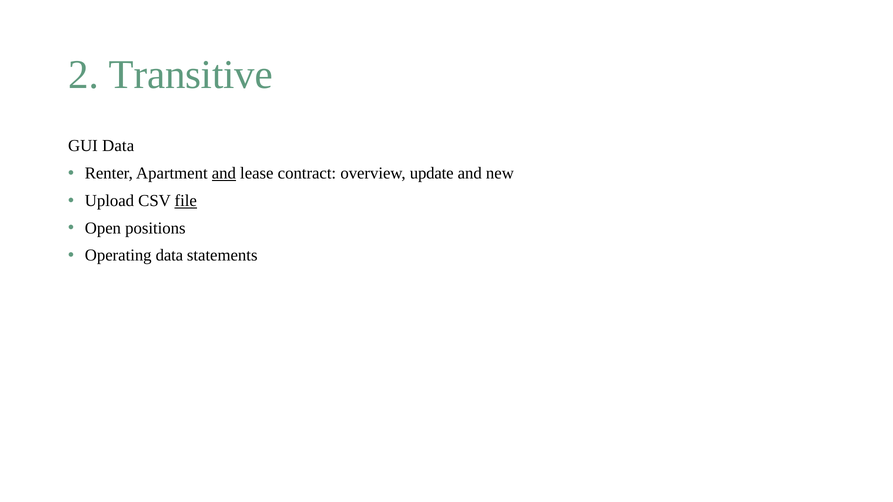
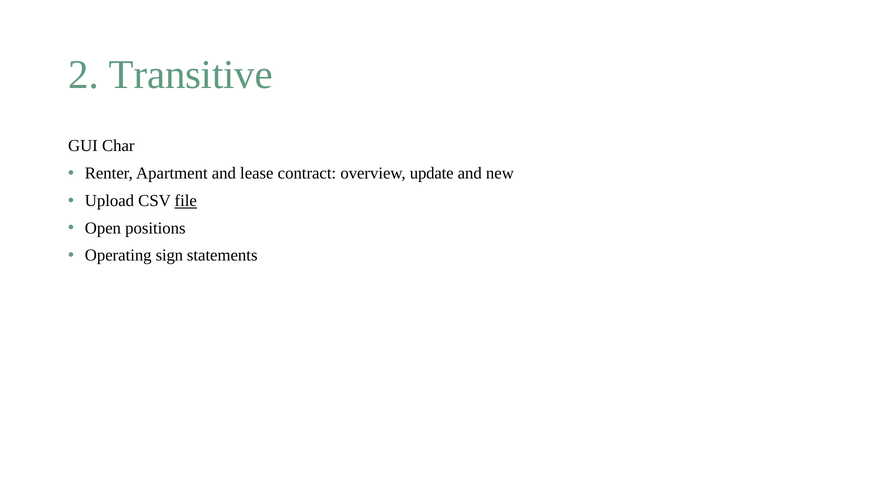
GUI Data: Data -> Char (118, 146)
and underline: present -> none (224, 173)
Operating data: data -> sign (169, 256)
